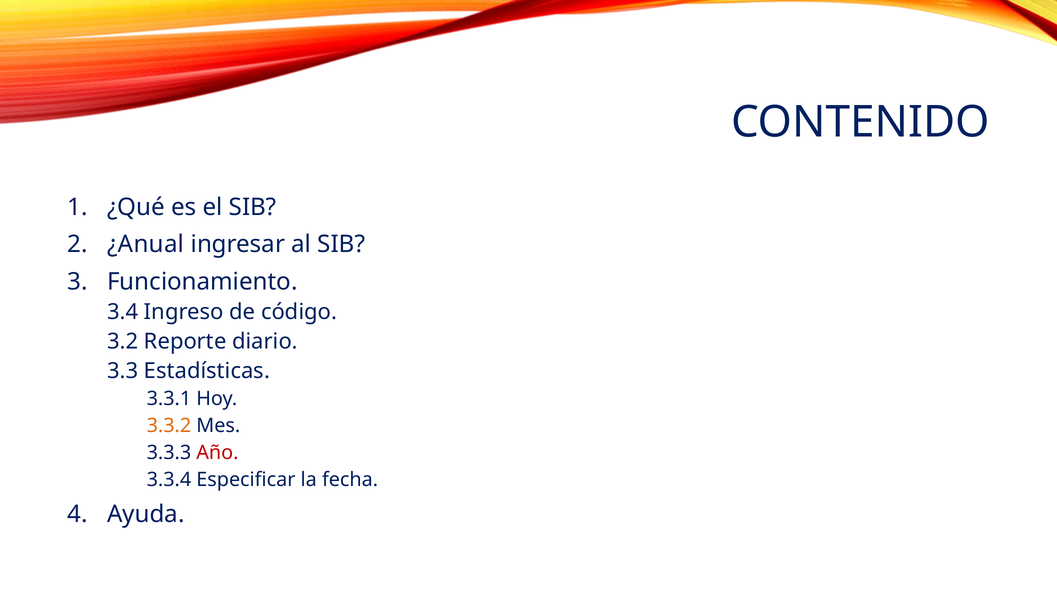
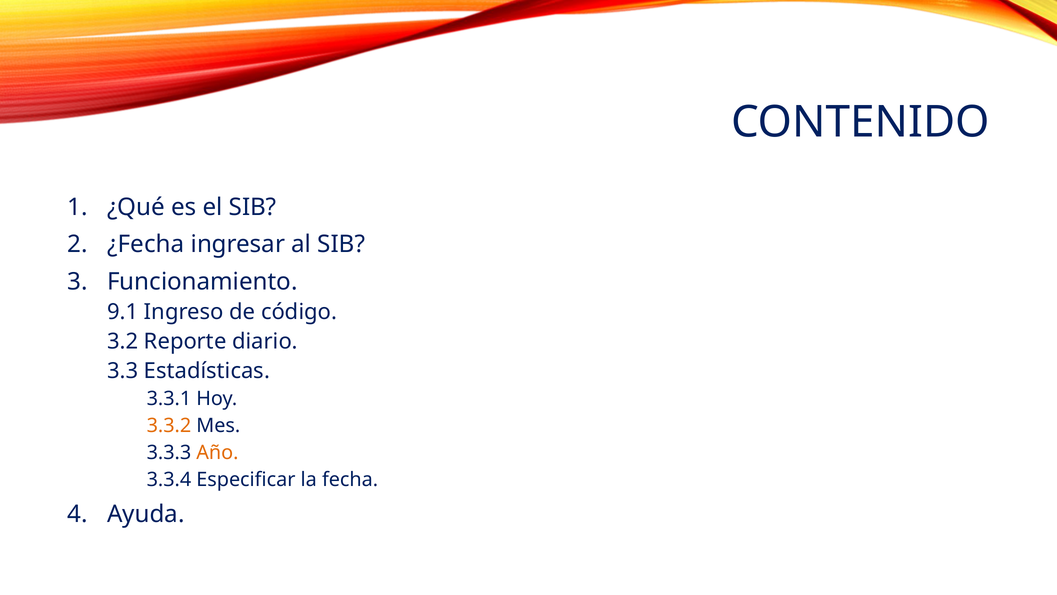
¿Anual: ¿Anual -> ¿Fecha (146, 244)
3.4: 3.4 -> 9.1 (123, 312)
Año colour: red -> orange (217, 452)
